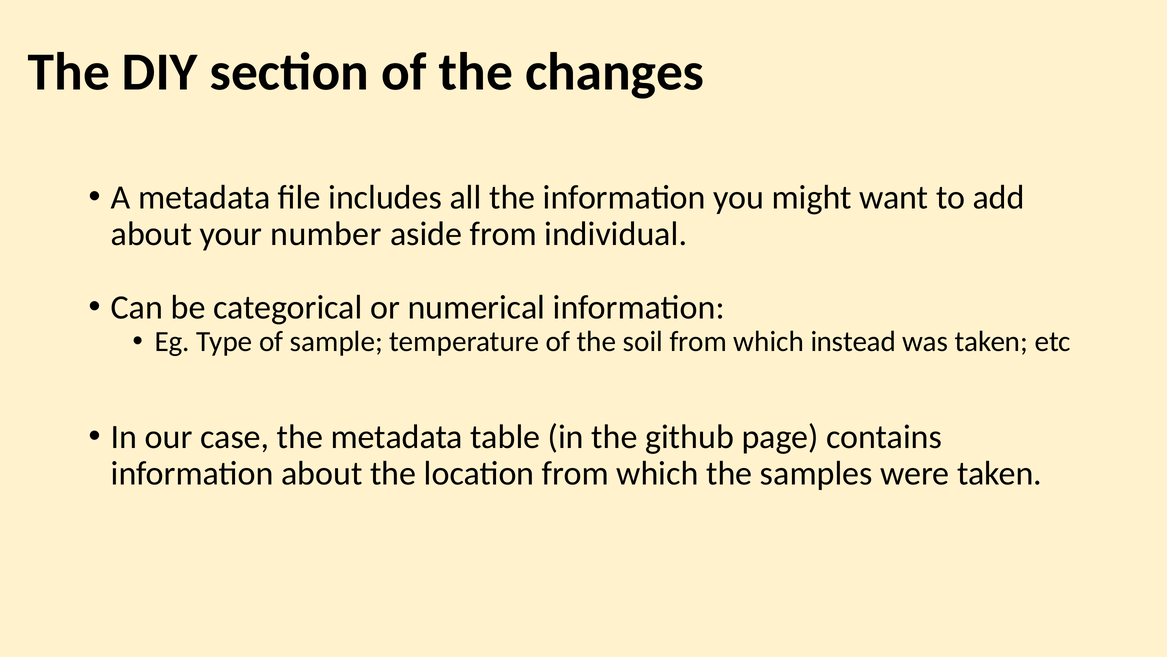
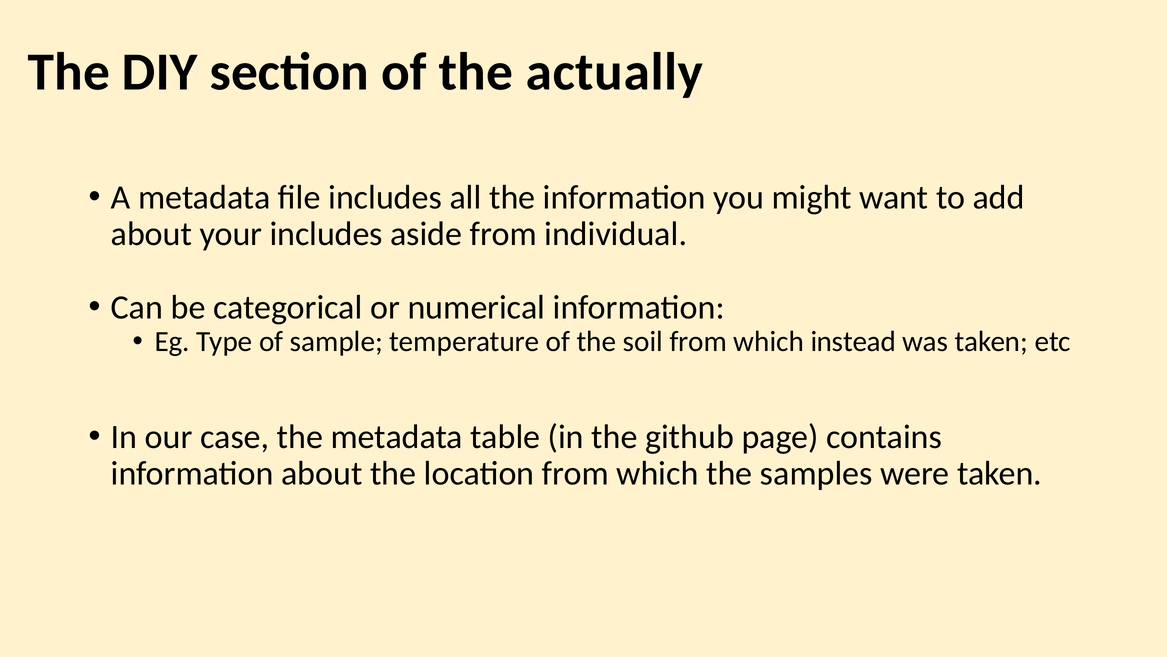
changes: changes -> actually (614, 72)
your number: number -> includes (326, 234)
